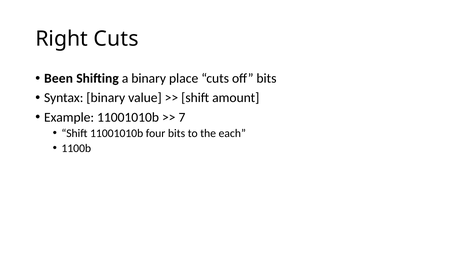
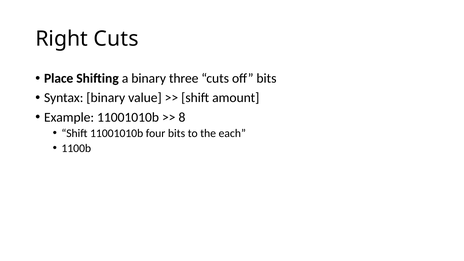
Been: Been -> Place (59, 78)
place: place -> three (184, 78)
7: 7 -> 8 (182, 117)
